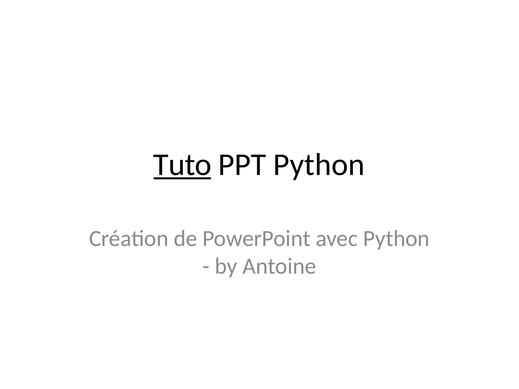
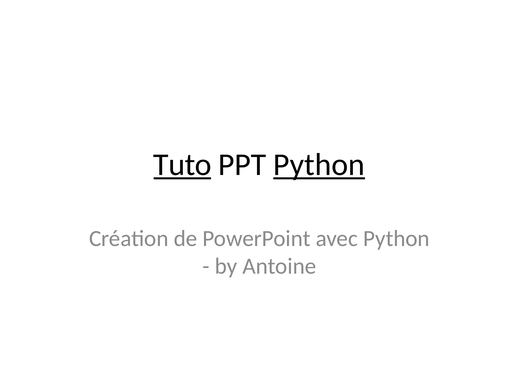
Python underline: none -> present (319, 165)
